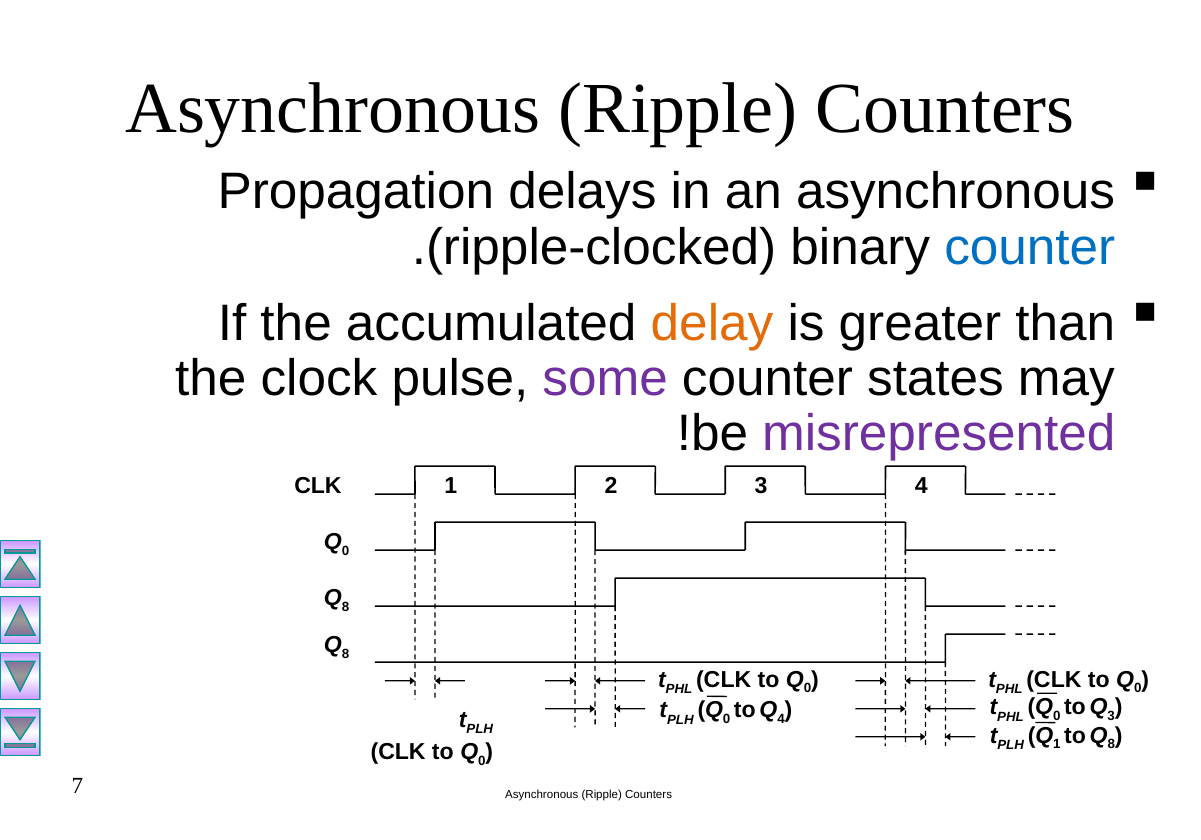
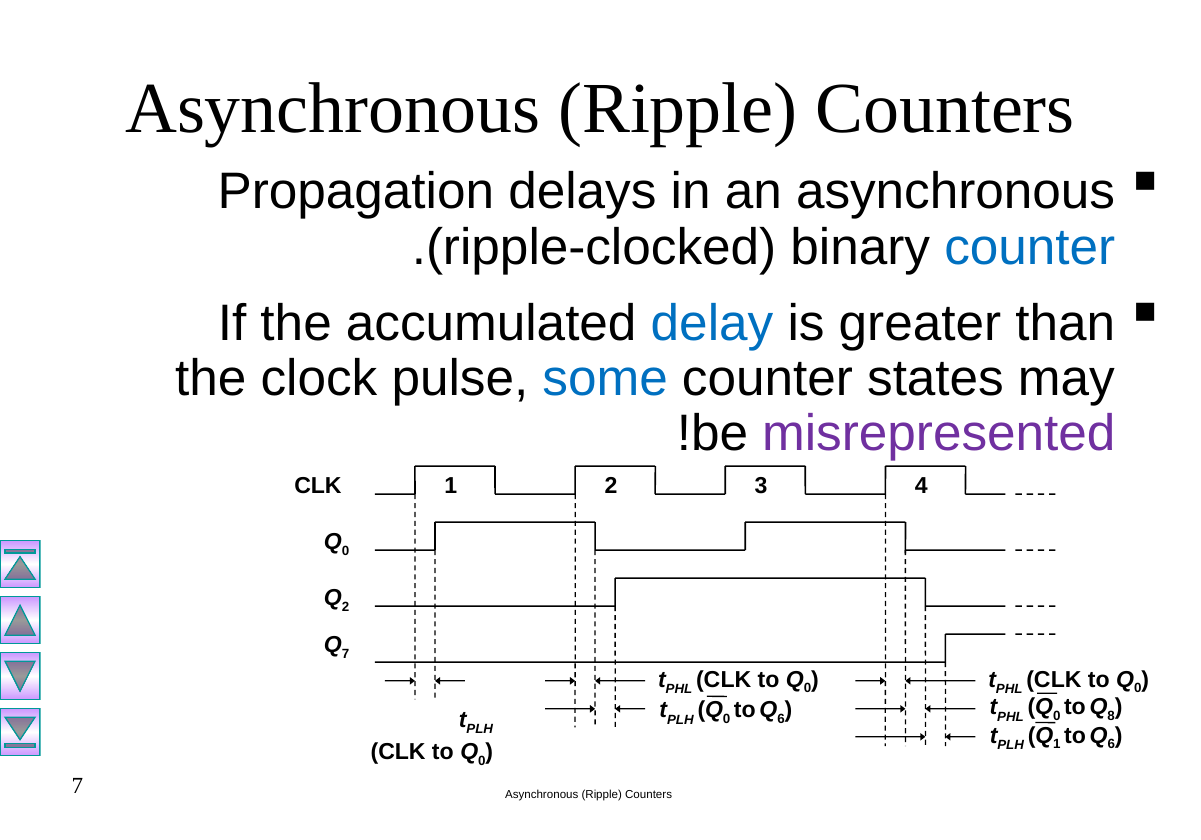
delay colour: orange -> blue (712, 323)
some colour: purple -> blue (605, 379)
8: 8 -> 2 (345, 608)
8: 8 -> 7 (345, 654)
3: 3 -> 8 (1111, 717)
4: 4 -> 6 (781, 720)
8: 8 -> 6 (1111, 745)
